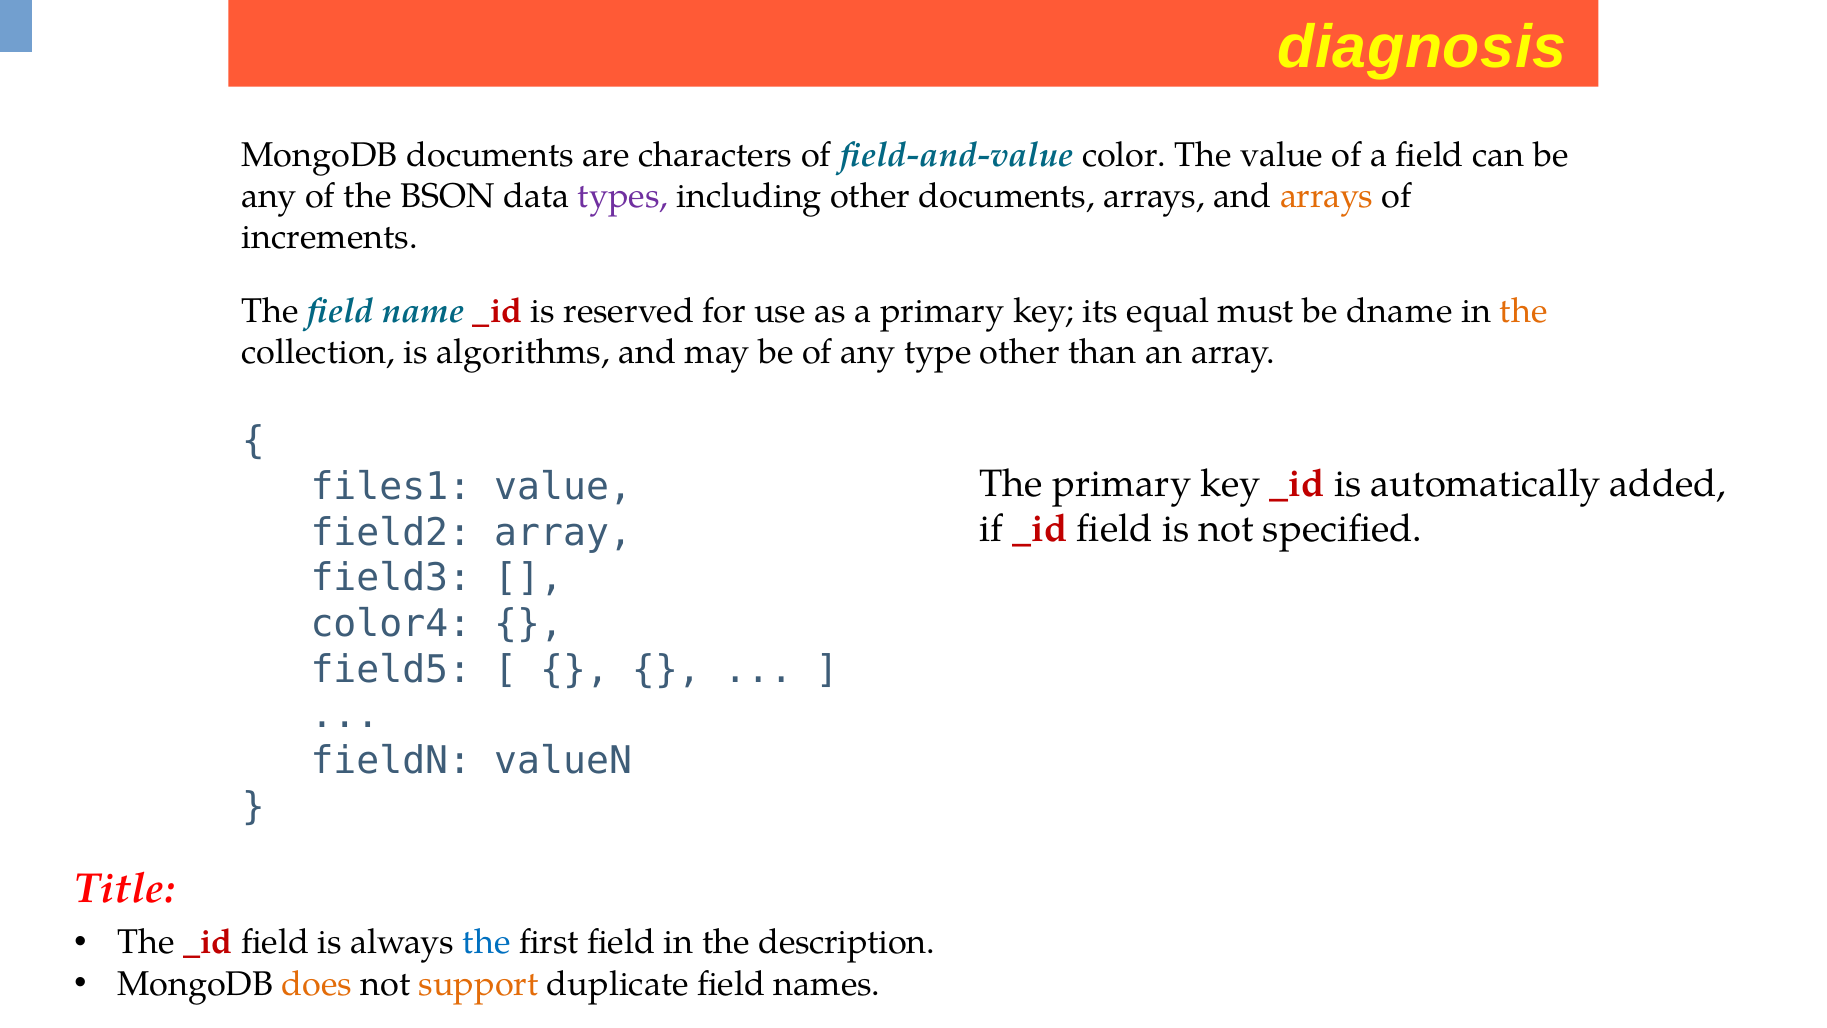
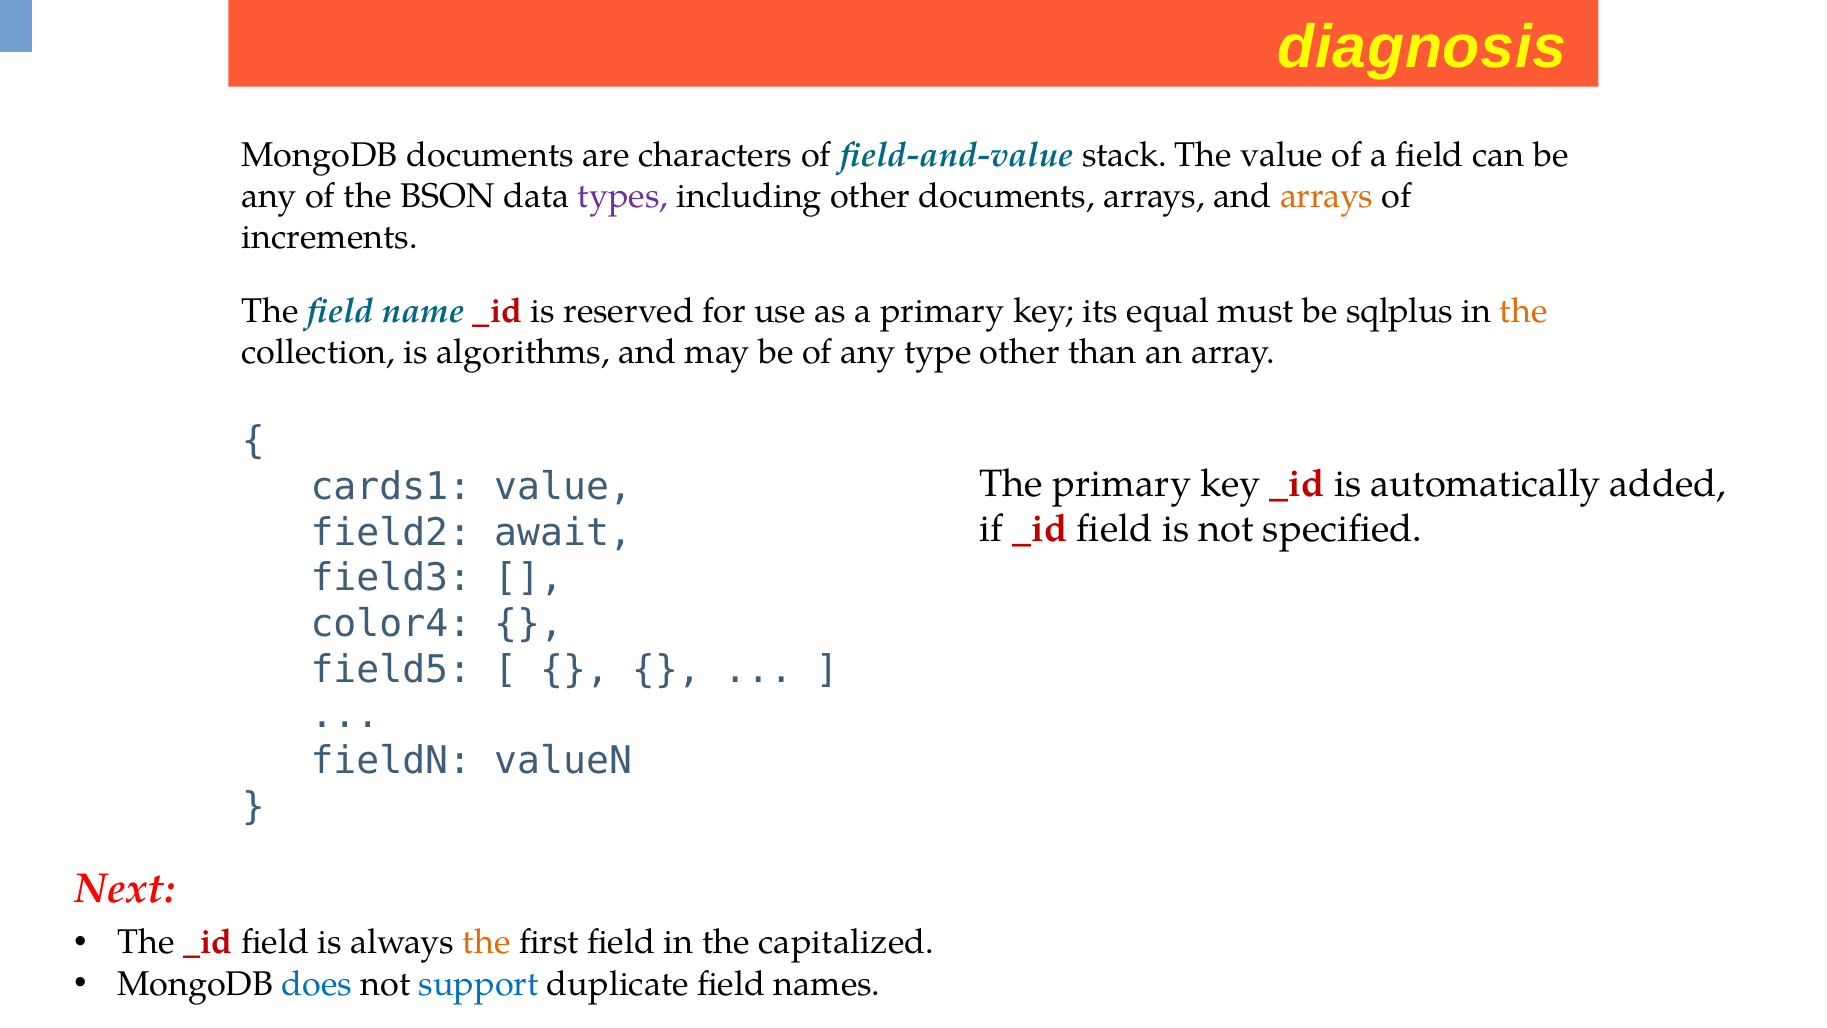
color: color -> stack (1124, 155)
dname: dname -> sqlplus (1400, 311)
files1: files1 -> cards1 (391, 487)
field2 array: array -> await (563, 532)
Title: Title -> Next (125, 888)
the colour: blue -> orange (487, 942)
description: description -> capitalized (846, 942)
does colour: orange -> blue (317, 983)
support colour: orange -> blue (479, 983)
